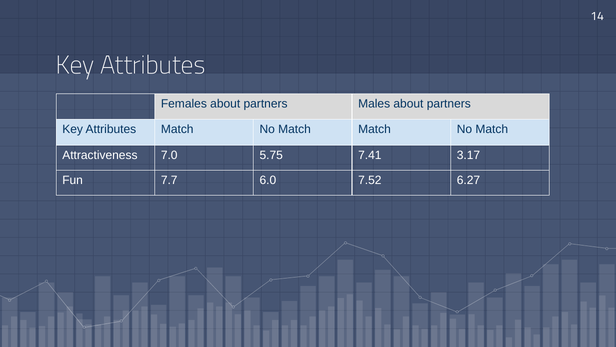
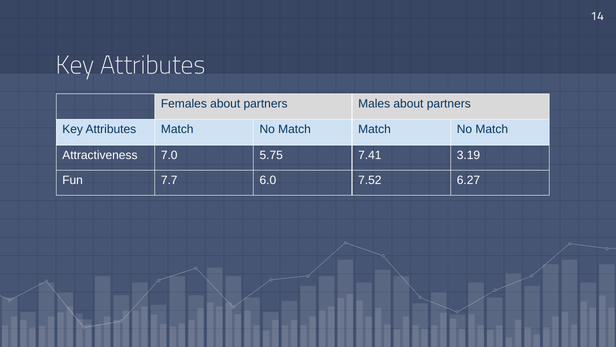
3.17: 3.17 -> 3.19 (468, 155)
